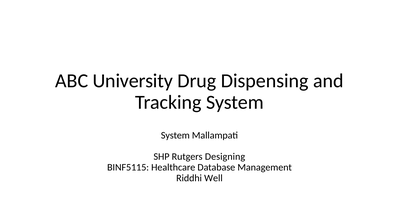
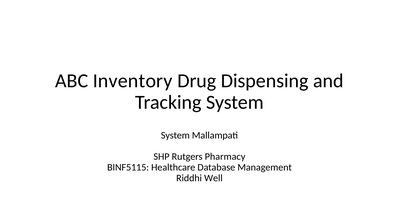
University: University -> Inventory (133, 81)
Designing: Designing -> Pharmacy (225, 157)
